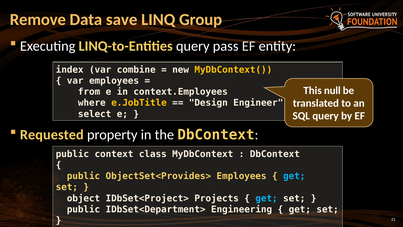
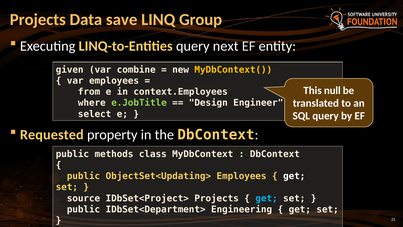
Remove: Remove -> Projects (38, 20)
pass: pass -> next (226, 46)
index: index -> given (70, 70)
e.JobTitle colour: yellow -> light green (139, 103)
context: context -> methods (114, 154)
ObjectSet<Provides>: ObjectSet<Provides> -> ObjectSet<Updating> (158, 176)
get colour: light blue -> white (294, 176)
object: object -> source (83, 198)
